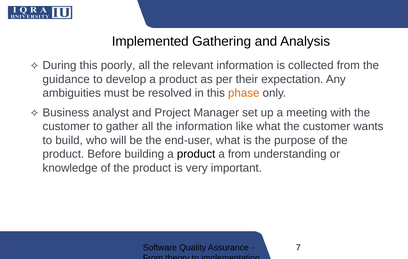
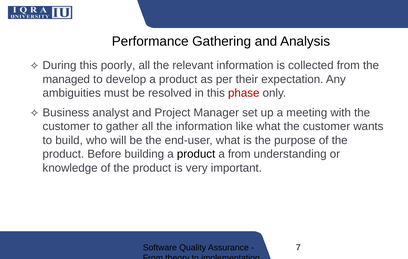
Implemented: Implemented -> Performance (150, 41)
guidance: guidance -> managed (66, 79)
phase colour: orange -> red (244, 93)
